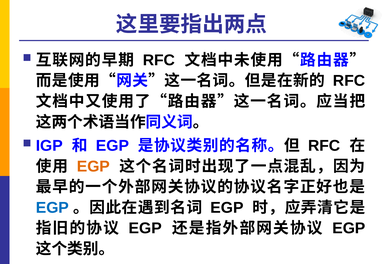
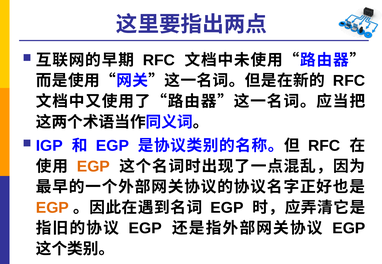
EGP colour: blue -> orange (52, 208)
